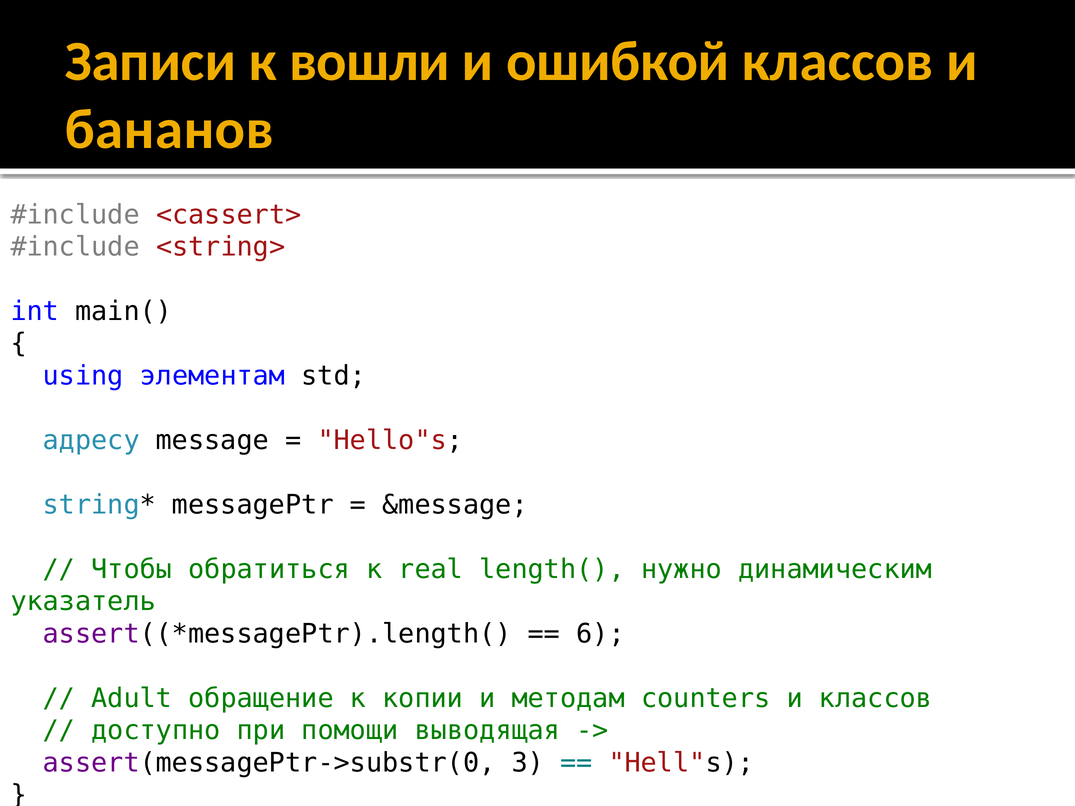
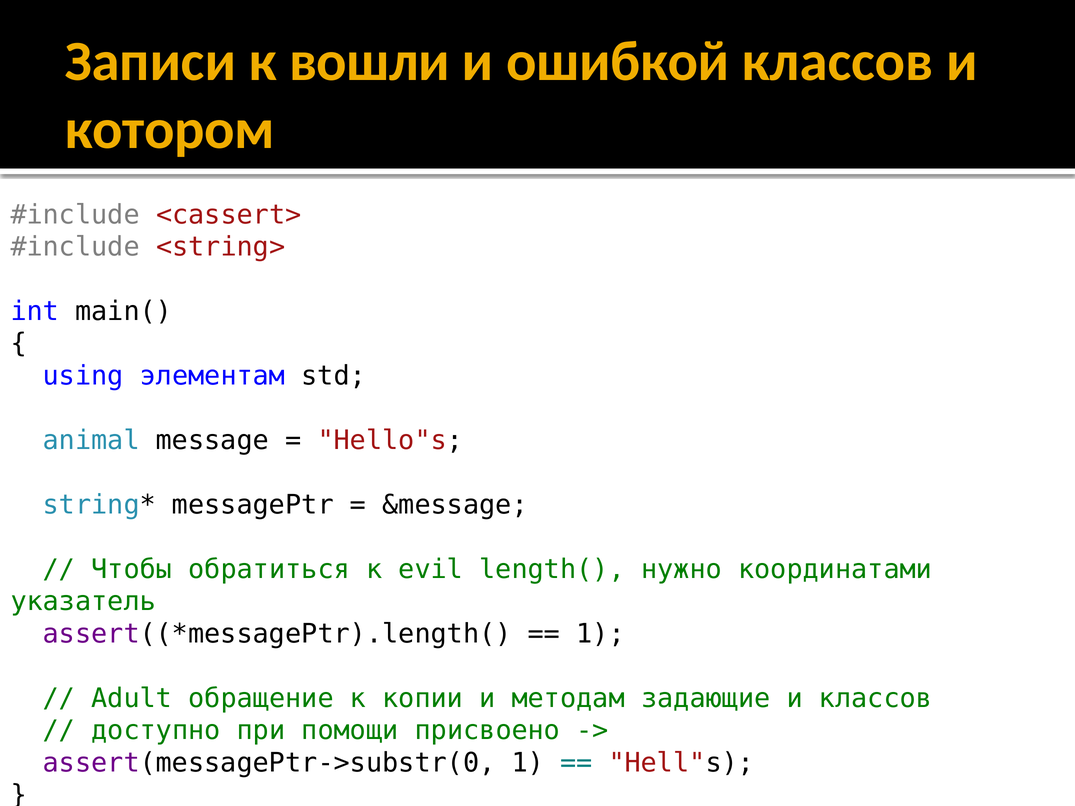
бананов: бананов -> котором (170, 129)
адресу: адресу -> animal (91, 440)
real: real -> evil (431, 569)
динамическим: динамическим -> координатами (835, 569)
6: 6 -> 1 (600, 634)
counters: counters -> задающие (706, 698)
выводящая: выводящая -> присвоено (487, 731)
assert(messagePtr->substr(0 3: 3 -> 1 (528, 763)
